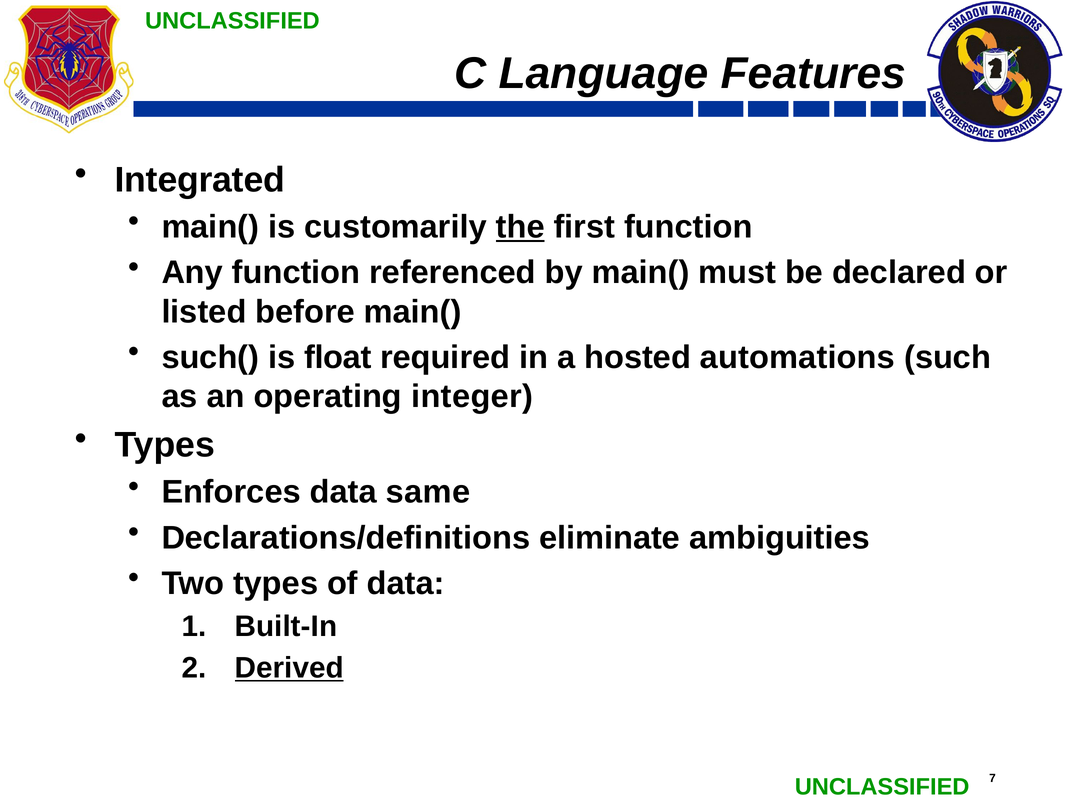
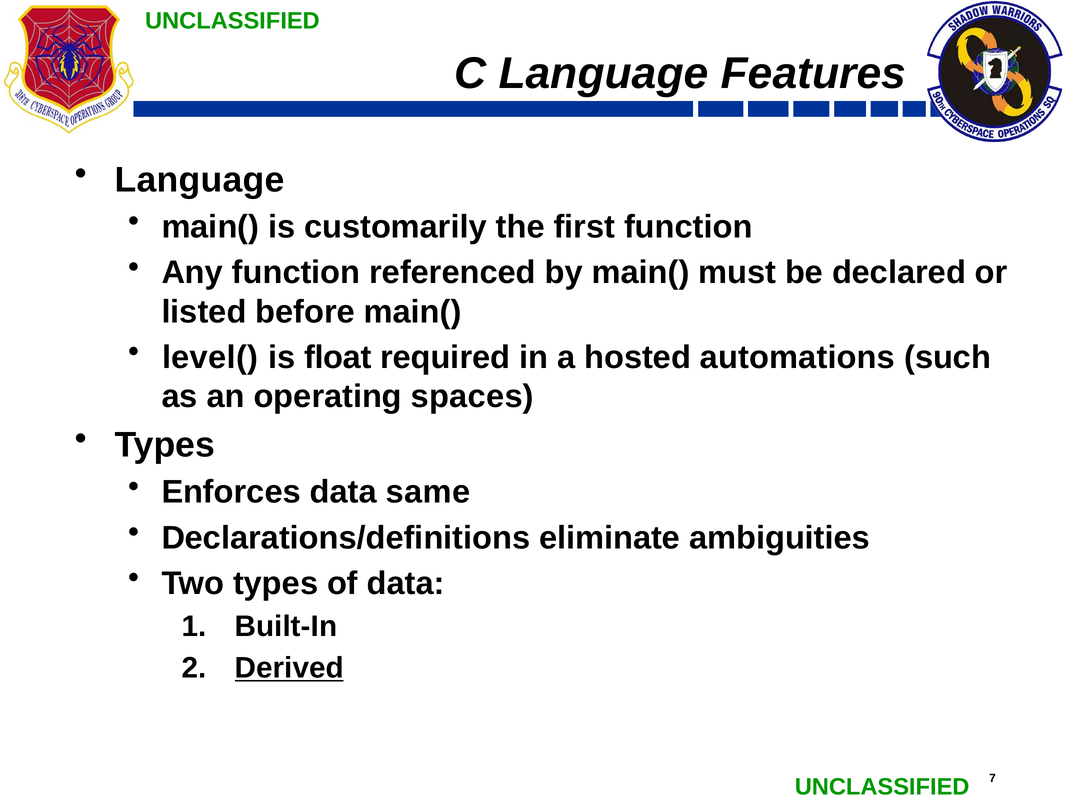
Integrated: Integrated -> Language (200, 180)
the underline: present -> none (520, 227)
such(: such( -> level( (210, 357)
integer: integer -> spaces (472, 397)
